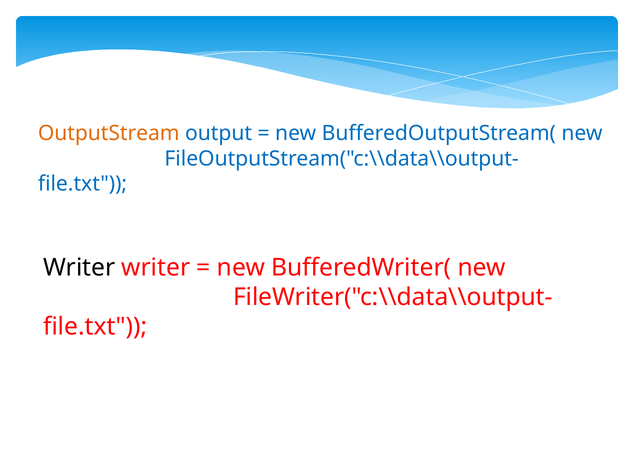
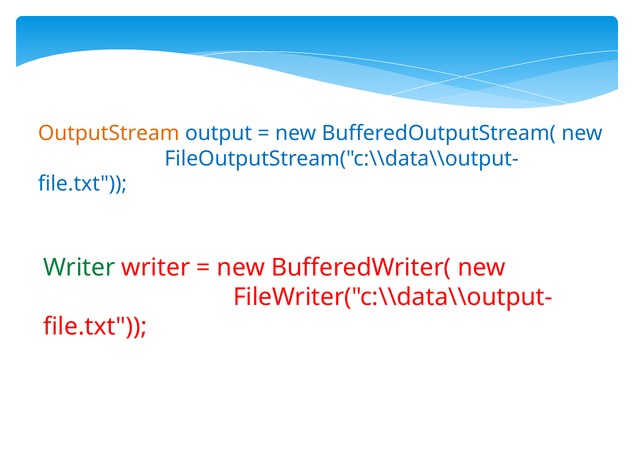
Writer colour: black -> green (79, 268)
